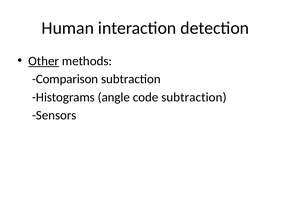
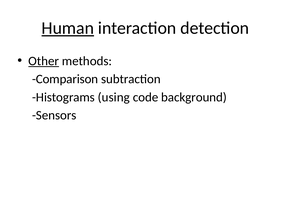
Human underline: none -> present (68, 28)
angle: angle -> using (114, 97)
code subtraction: subtraction -> background (194, 97)
